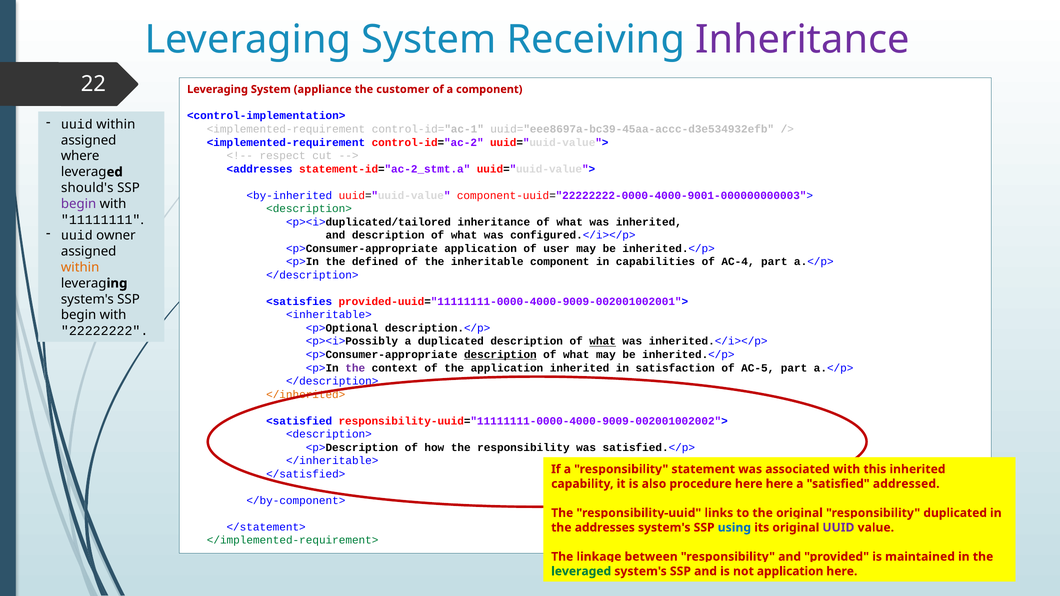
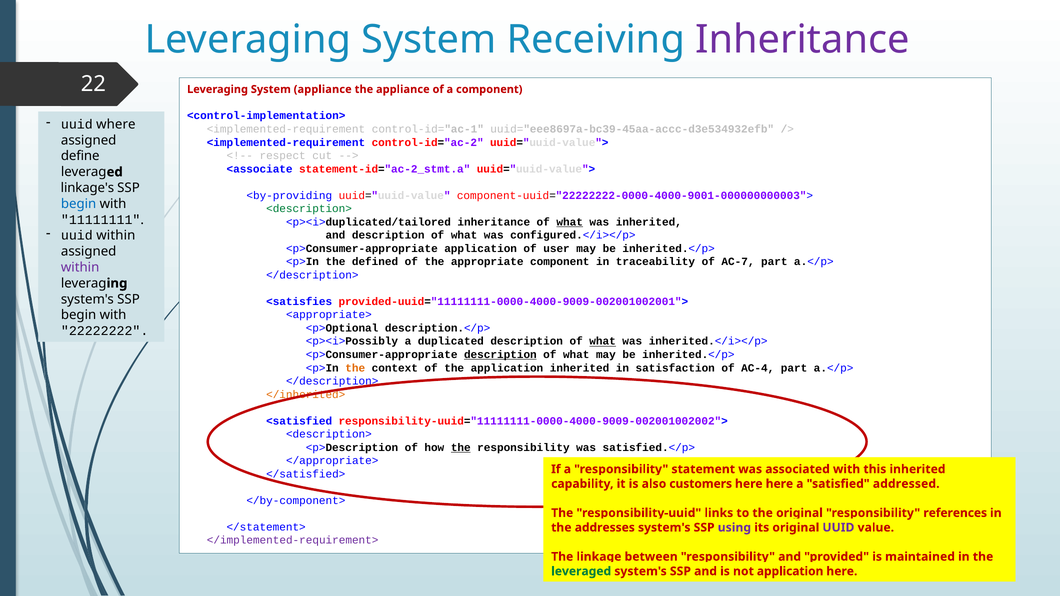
the customer: customer -> appliance (403, 89)
uuid within: within -> where (116, 124)
where: where -> define (80, 156)
<addresses: <addresses -> <associate (260, 169)
should's: should's -> linkage's (87, 188)
<by-inherited: <by-inherited -> <by-providing (289, 196)
begin colour: purple -> blue (79, 204)
what underline: none -> present (570, 222)
uuid owner: owner -> within (116, 236)
inheritable: inheritable -> appropriate (487, 262)
capabilities: capabilities -> traceability (655, 262)
AC-4: AC-4 -> AC-7 (738, 262)
within colour: orange -> purple (80, 267)
<inheritable>: <inheritable> -> <appropriate> (329, 315)
the colour: purple -> orange (355, 368)
AC-5: AC-5 -> AC-4 (758, 368)
the underline: none -> present (461, 448)
</inheritable>: </inheritable> -> </appropriate> (332, 461)
procedure: procedure -> customers (701, 484)
duplicated: duplicated -> references (955, 513)
using colour: blue -> purple (734, 528)
</implemented-requirement> colour: green -> purple (293, 541)
